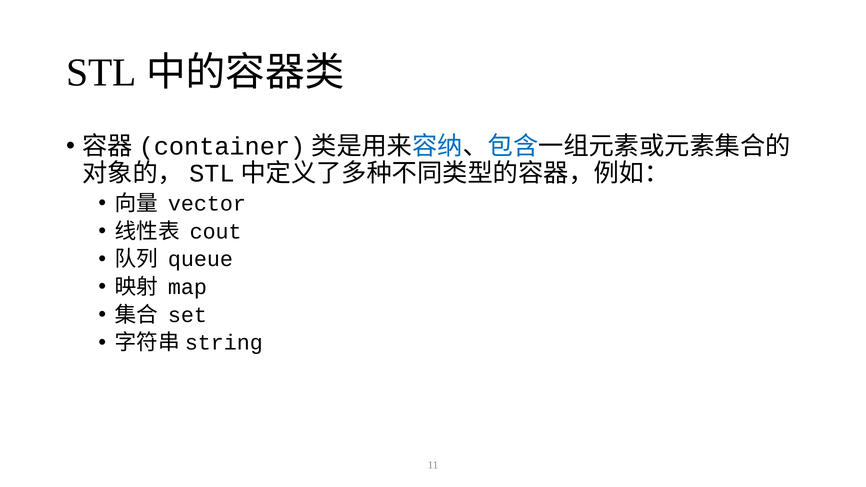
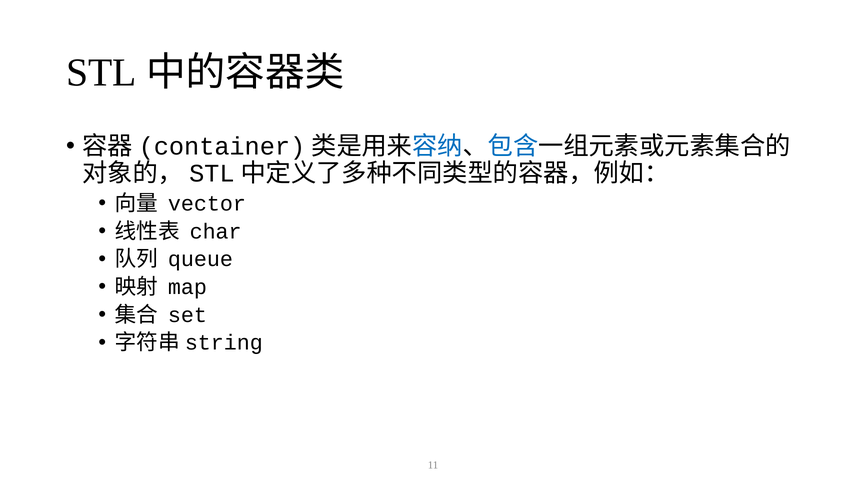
cout: cout -> char (216, 231)
